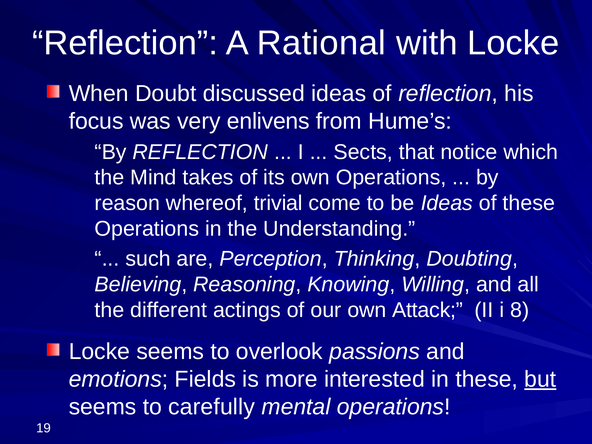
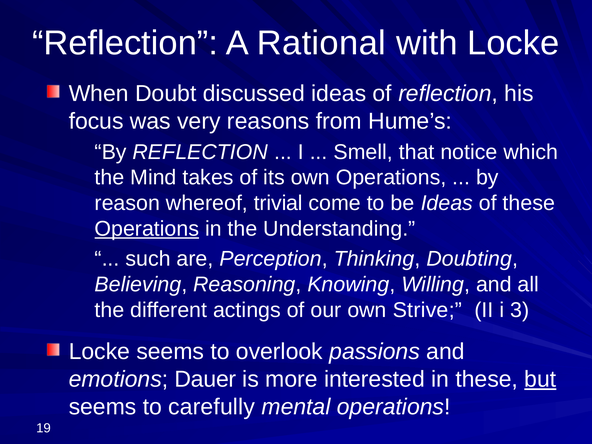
enlivens: enlivens -> reasons (268, 121)
Sects: Sects -> Smell (363, 152)
Operations underline: none -> present (147, 229)
Attack: Attack -> Strive (427, 310)
8: 8 -> 3 (520, 310)
Fields: Fields -> Dauer (205, 379)
